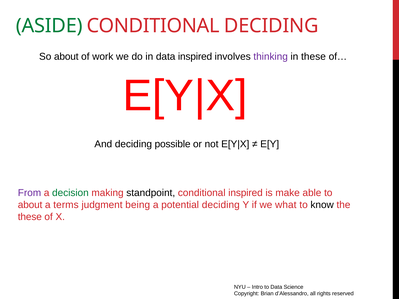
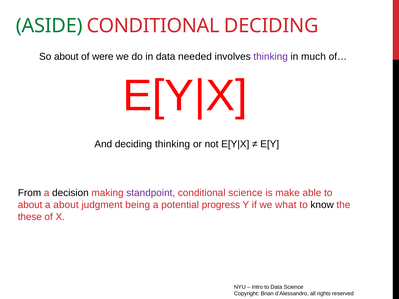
work: work -> were (103, 57)
data inspired: inspired -> needed (195, 57)
in these: these -> much (313, 57)
deciding possible: possible -> thinking (172, 144)
From colour: purple -> black (29, 193)
decision colour: green -> black (70, 193)
standpoint colour: black -> purple (151, 193)
conditional inspired: inspired -> science (245, 193)
a terms: terms -> about (66, 205)
potential deciding: deciding -> progress (221, 205)
